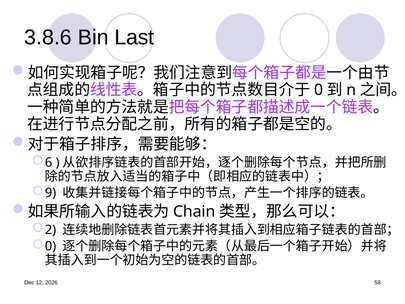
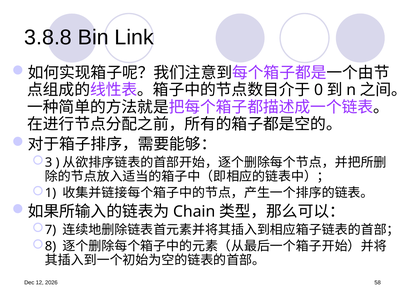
3.8.6: 3.8.6 -> 3.8.8 (48, 37)
Last: Last -> Link (134, 37)
6: 6 -> 3 (49, 162)
9: 9 -> 1 (51, 193)
2: 2 -> 7 (51, 230)
0: 0 -> 8 (51, 246)
